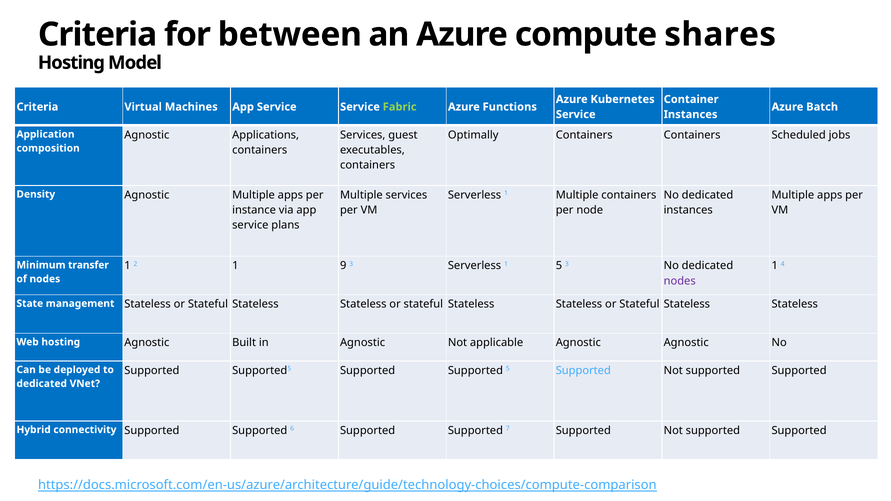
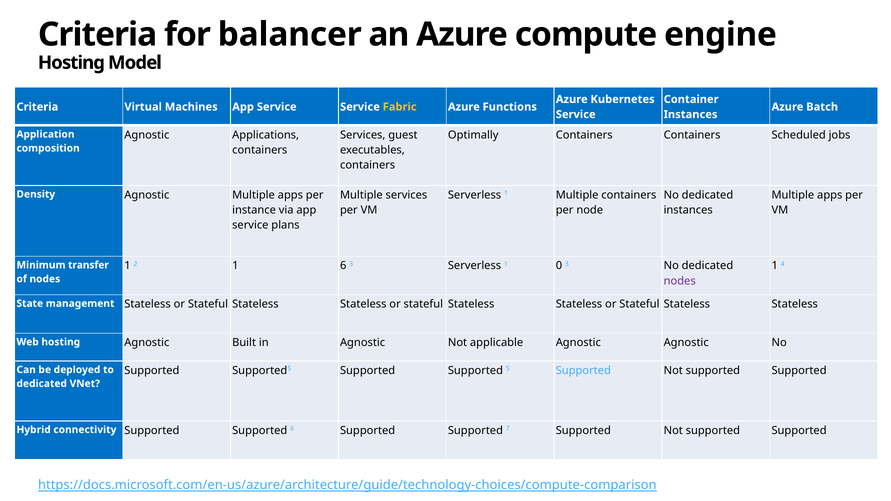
between: between -> balancer (290, 35)
shares: shares -> engine (720, 35)
Fabric colour: light green -> yellow (400, 107)
1 9: 9 -> 6 (343, 266)
1 5: 5 -> 0 (559, 266)
